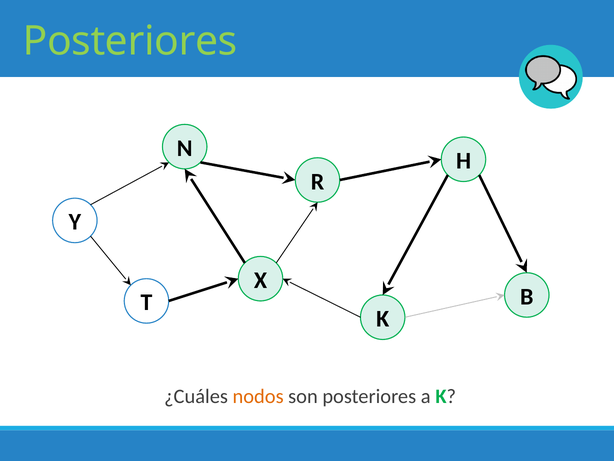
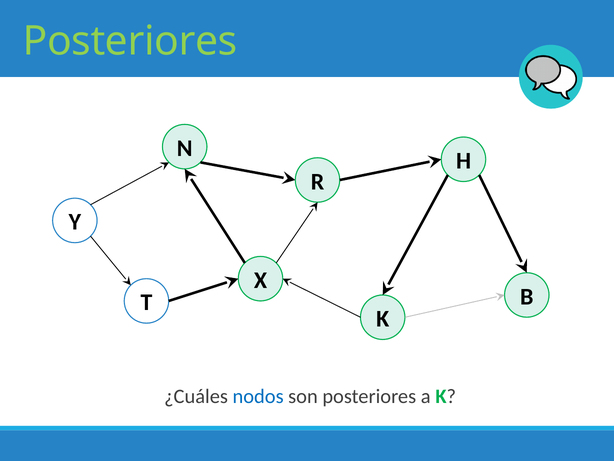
nodos colour: orange -> blue (258, 396)
